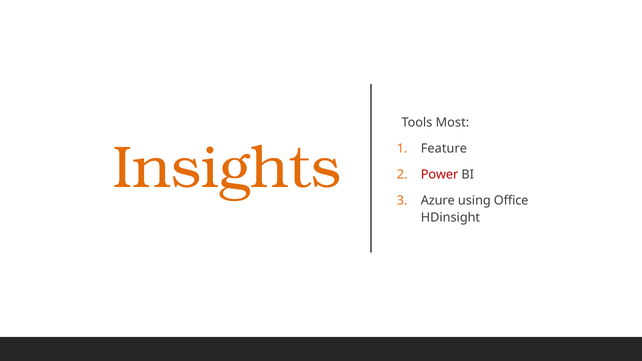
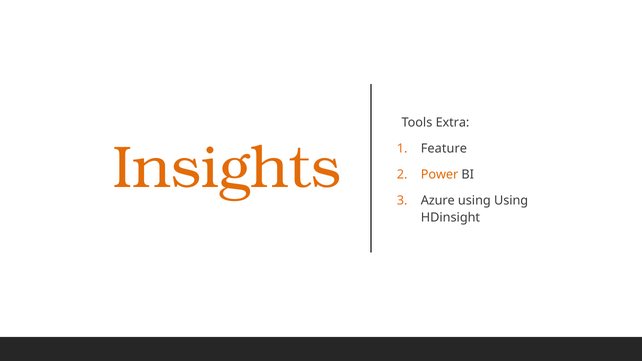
Most: Most -> Extra (452, 122)
Power colour: red -> orange (440, 175)
using Office: Office -> Using (511, 201)
